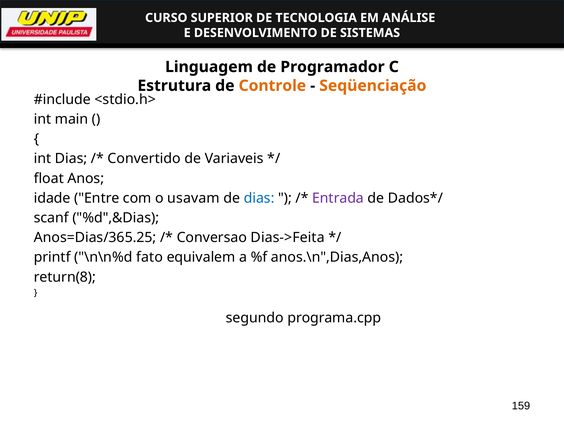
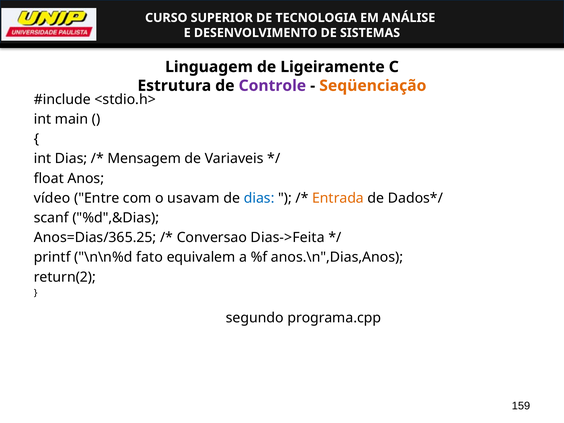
Programador: Programador -> Ligeiramente (333, 67)
Controle colour: orange -> purple (272, 86)
Convertido: Convertido -> Mensagem (144, 159)
idade: idade -> vídeo (52, 198)
Entrada colour: purple -> orange (338, 198)
return(8: return(8 -> return(2 (65, 277)
